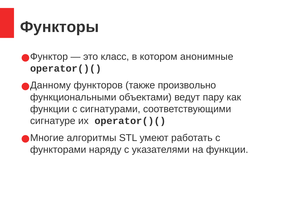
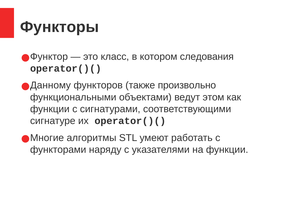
анонимные: анонимные -> следования (207, 57)
пару: пару -> этом (213, 98)
